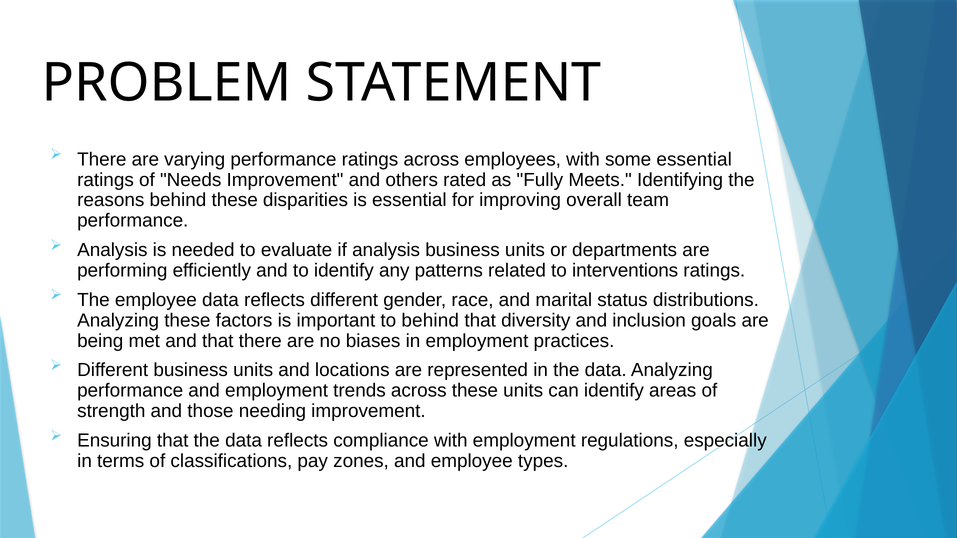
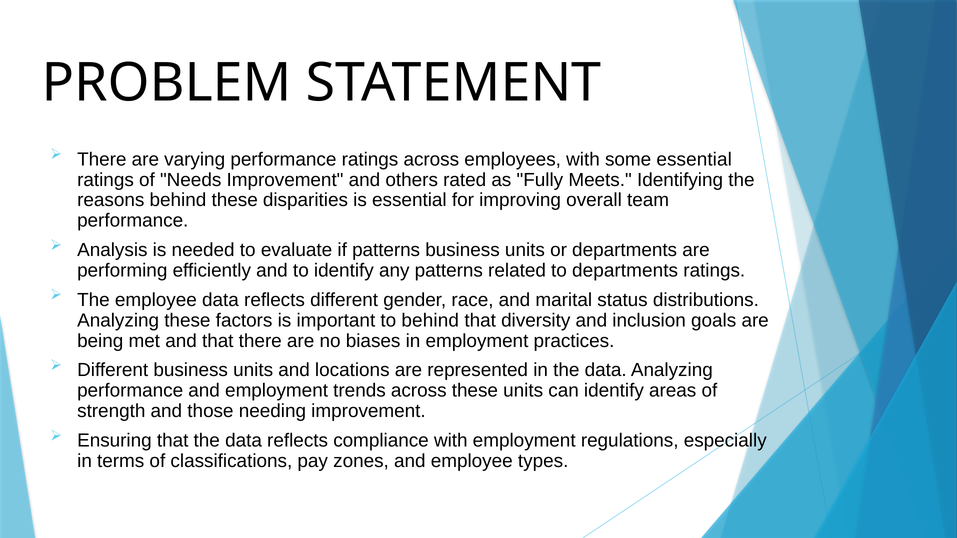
if analysis: analysis -> patterns (386, 250)
to interventions: interventions -> departments (625, 271)
